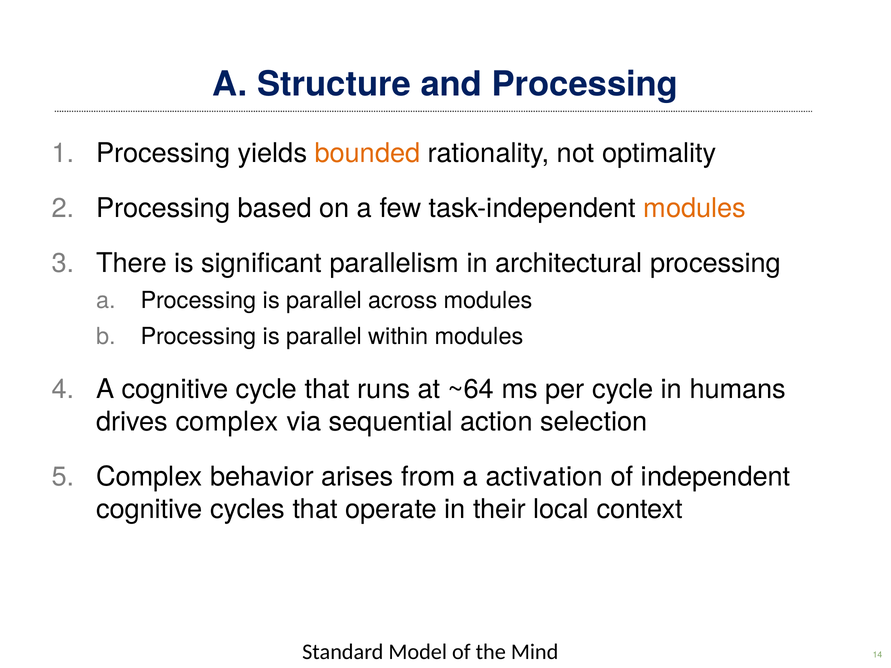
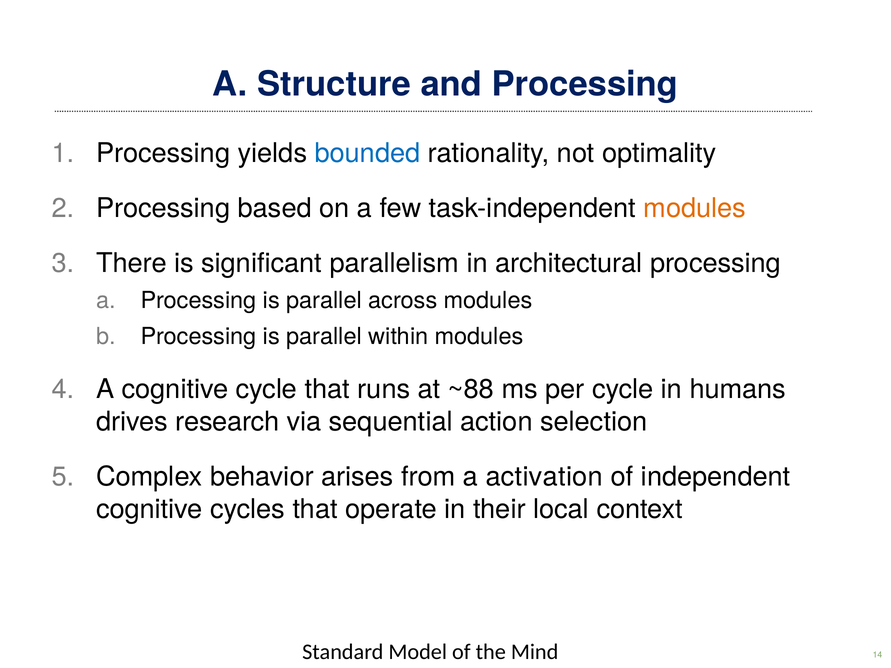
bounded colour: orange -> blue (367, 153)
~64: ~64 -> ~88 (471, 389)
drives complex: complex -> research (227, 422)
